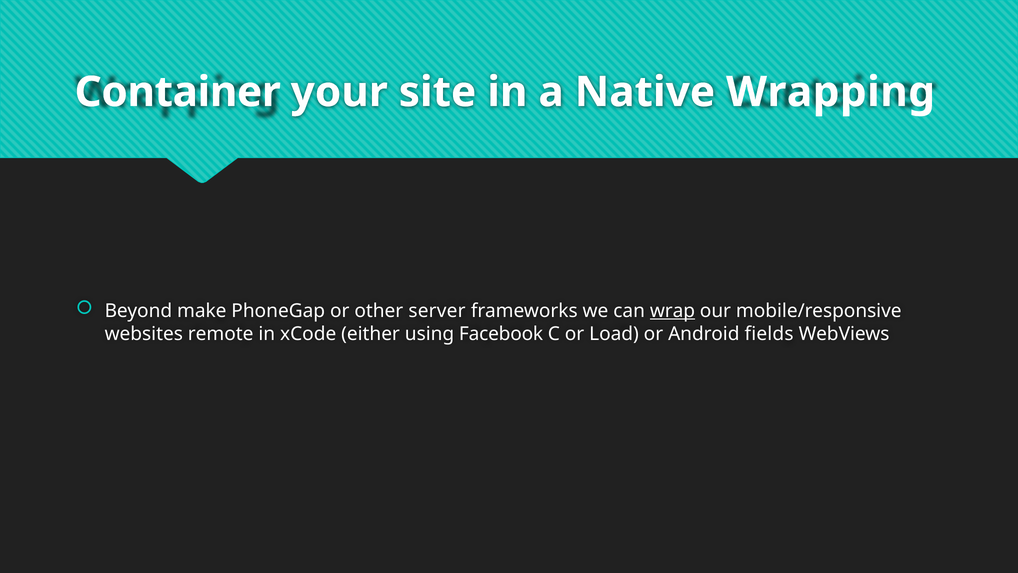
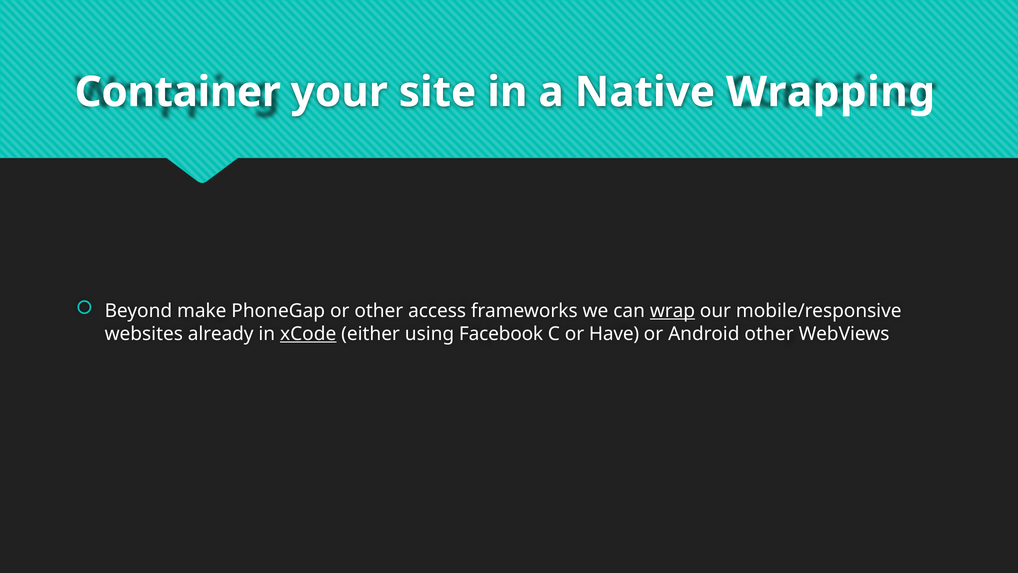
server: server -> access (437, 311)
remote: remote -> already (221, 334)
xCode underline: none -> present (308, 334)
Load: Load -> Have (614, 334)
Android fields: fields -> other (769, 334)
